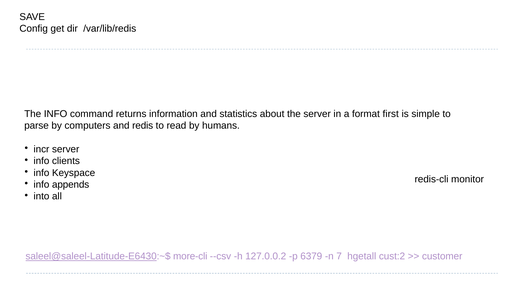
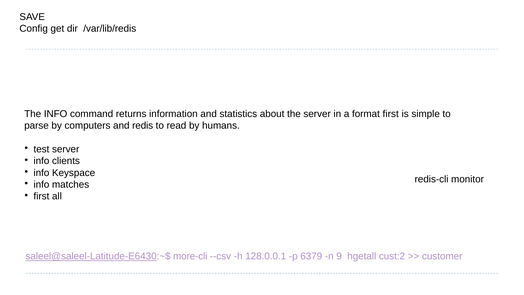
incr: incr -> test (41, 149)
appends: appends -> matches (71, 184)
into: into -> first (41, 196)
127.0.0.2: 127.0.0.2 -> 128.0.0.1 (266, 256)
7: 7 -> 9 (339, 256)
